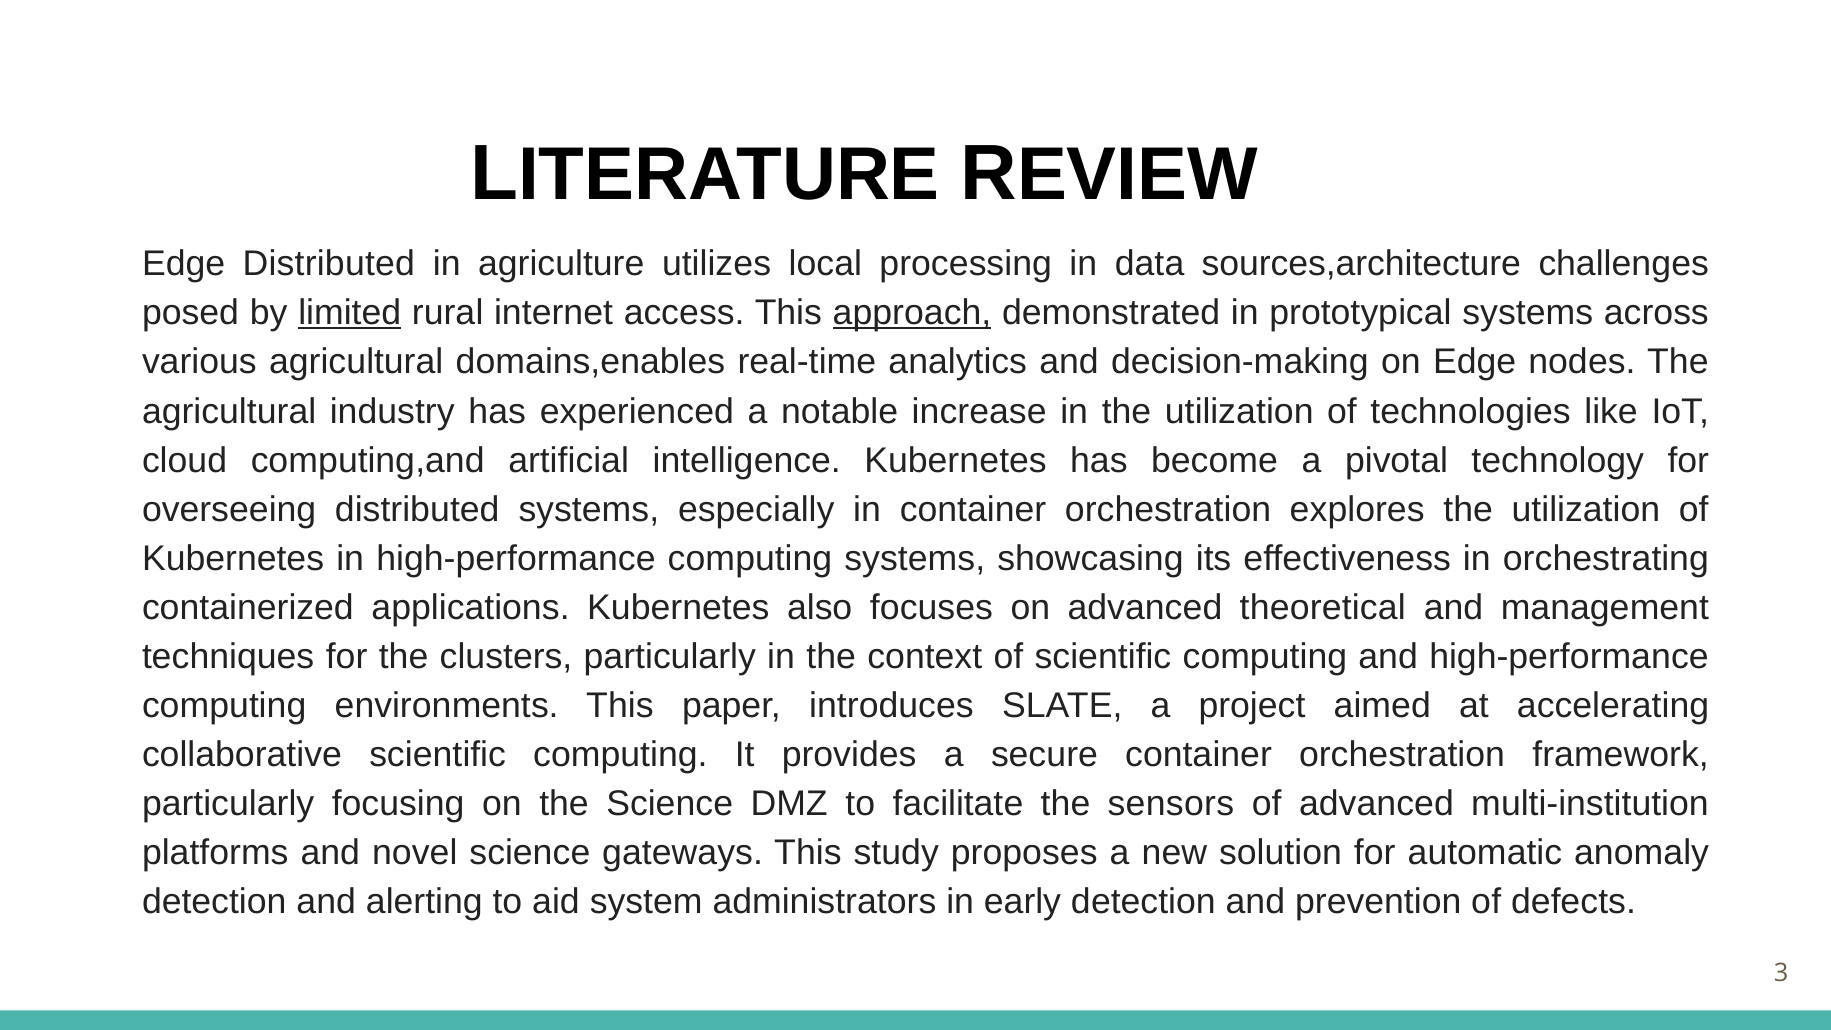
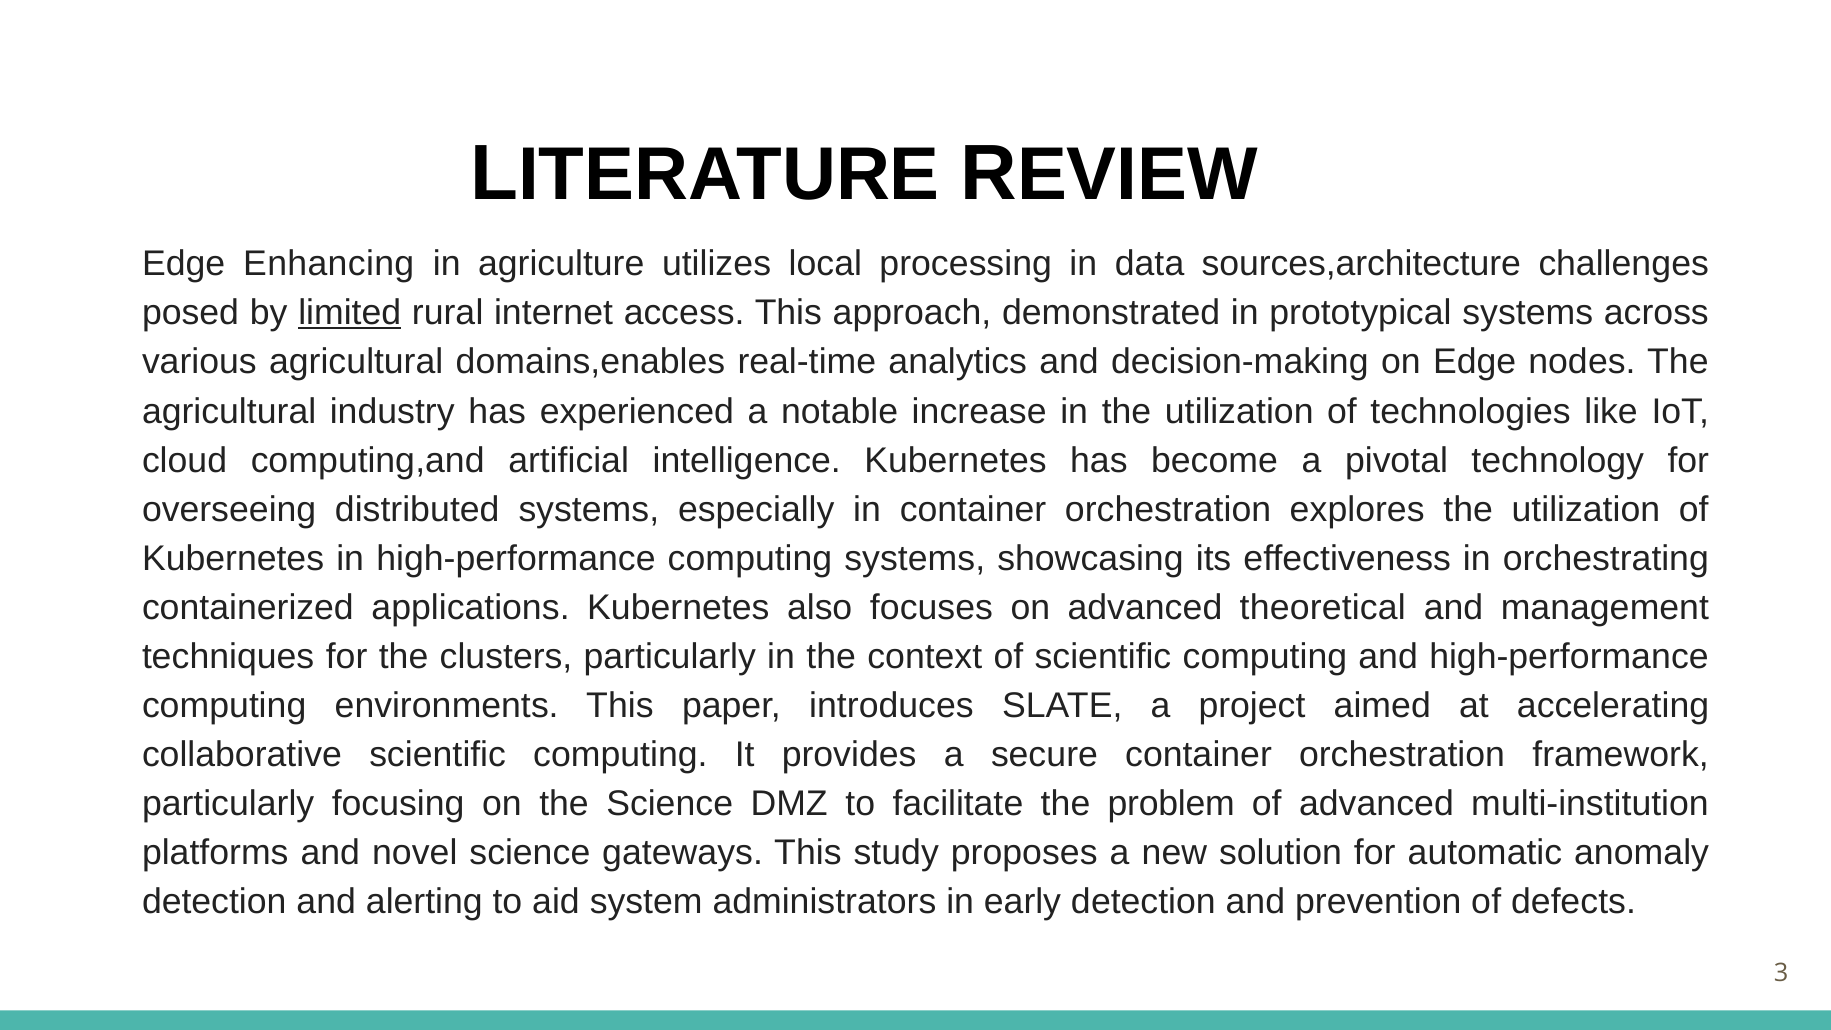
Edge Distributed: Distributed -> Enhancing (329, 264)
approach underline: present -> none (912, 313)
sensors: sensors -> problem (1171, 804)
